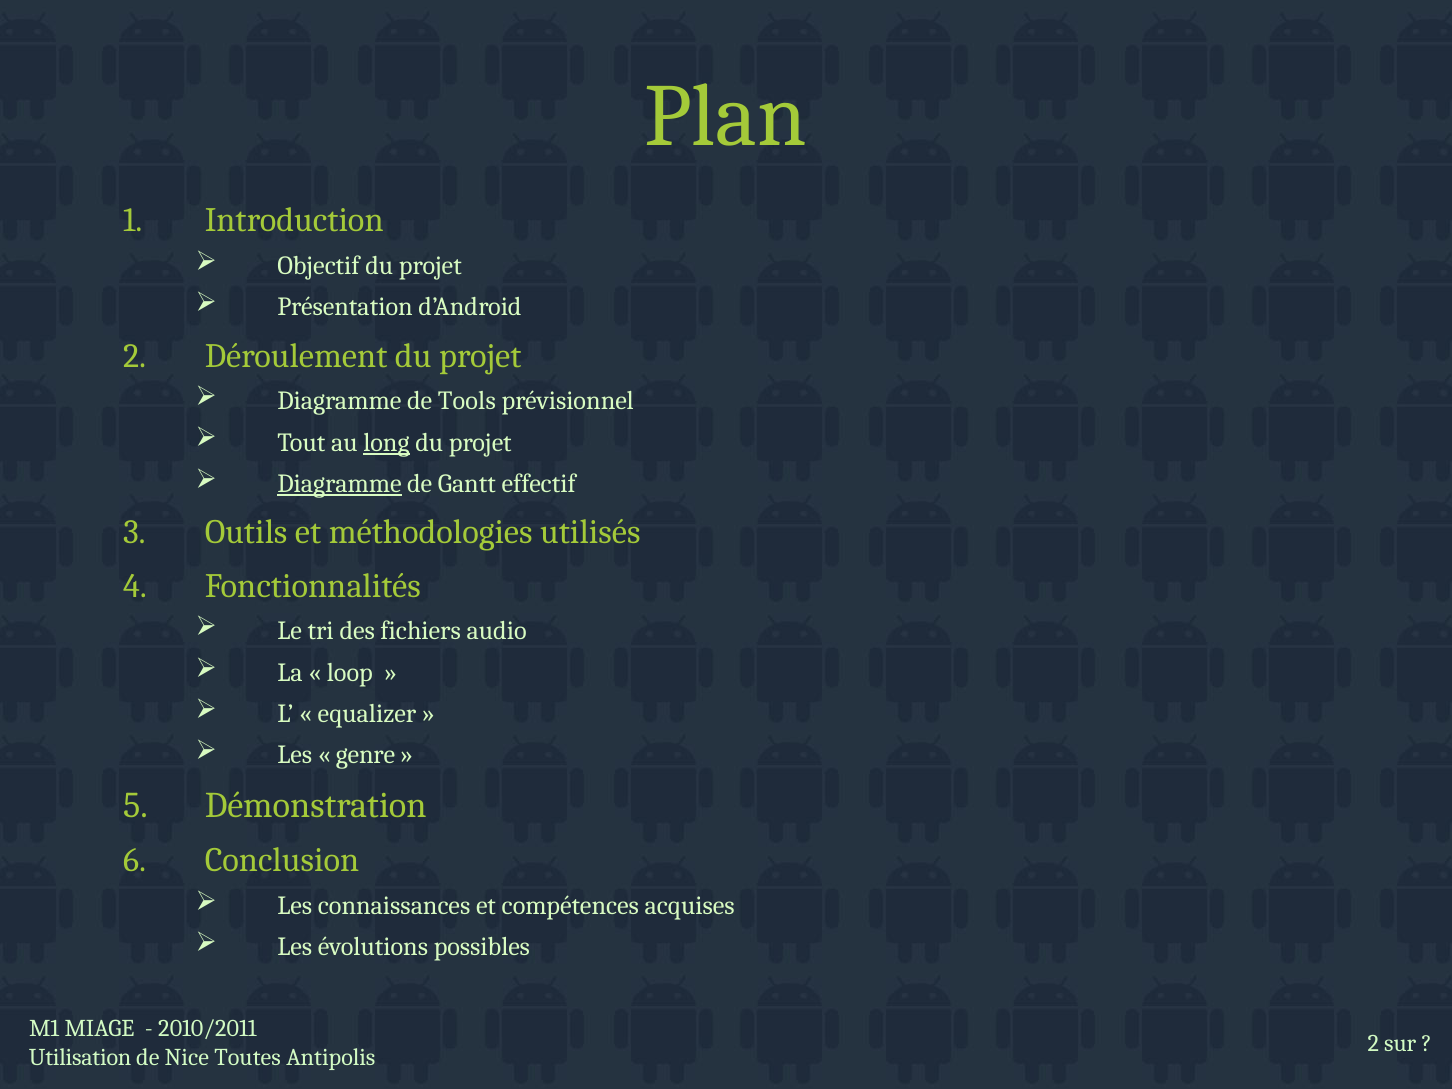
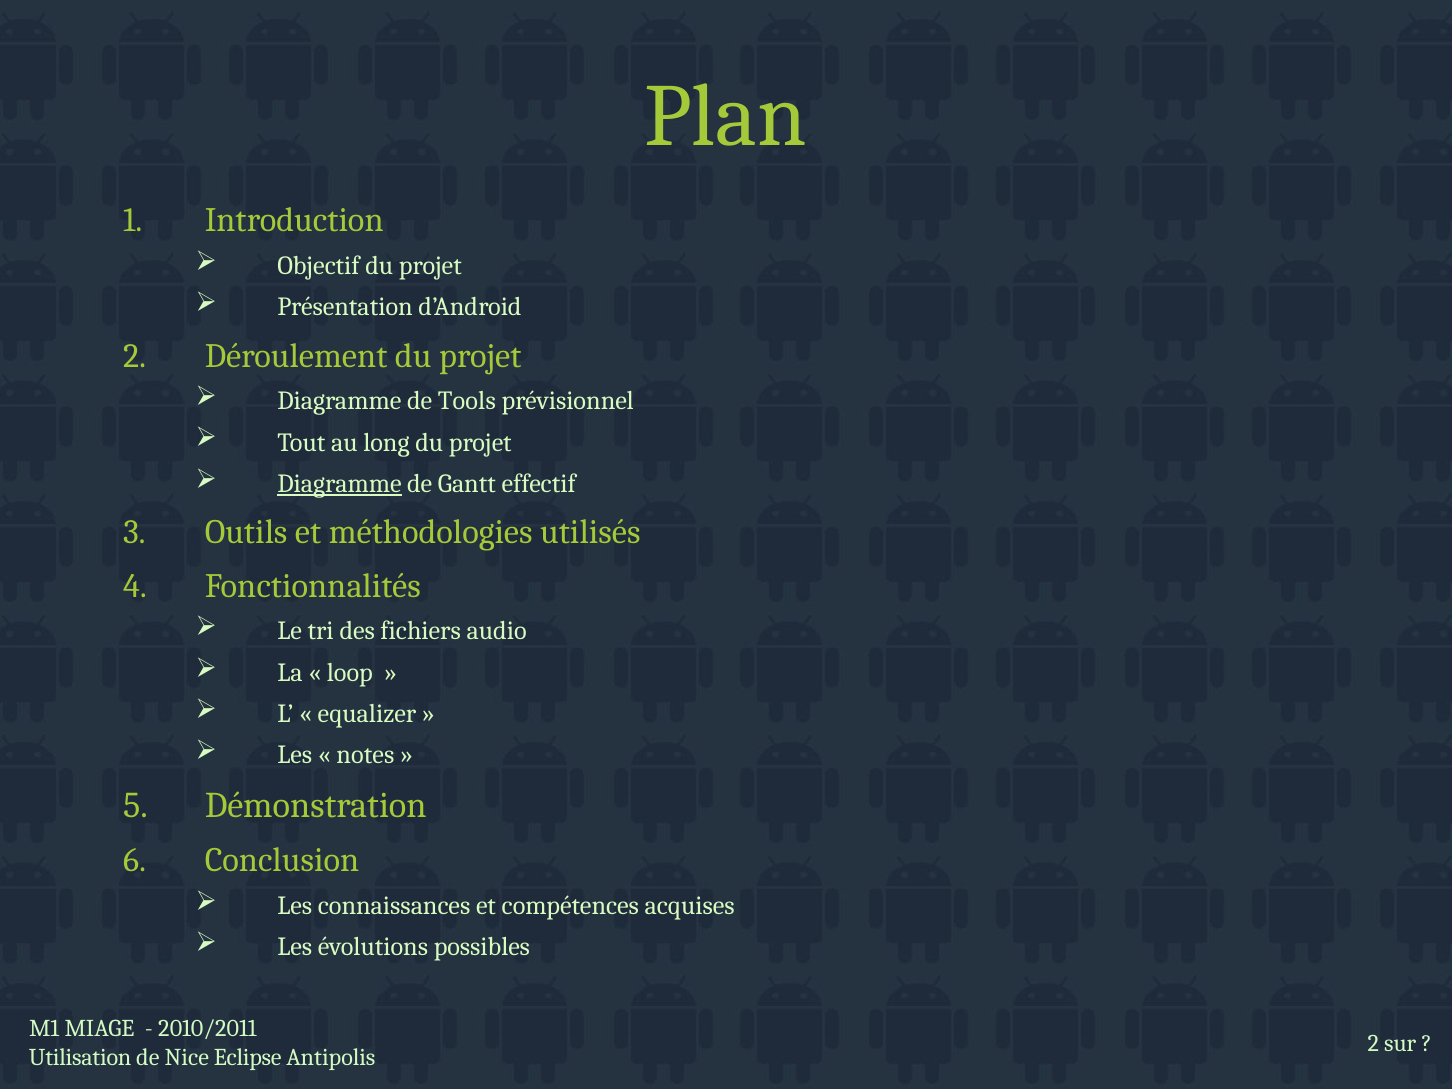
long underline: present -> none (386, 442)
genre: genre -> notes (365, 755)
Toutes: Toutes -> Eclipse (248, 1058)
